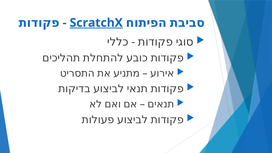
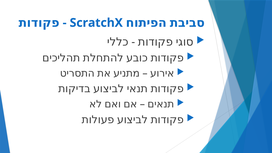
ScratchX underline: present -> none (96, 23)
